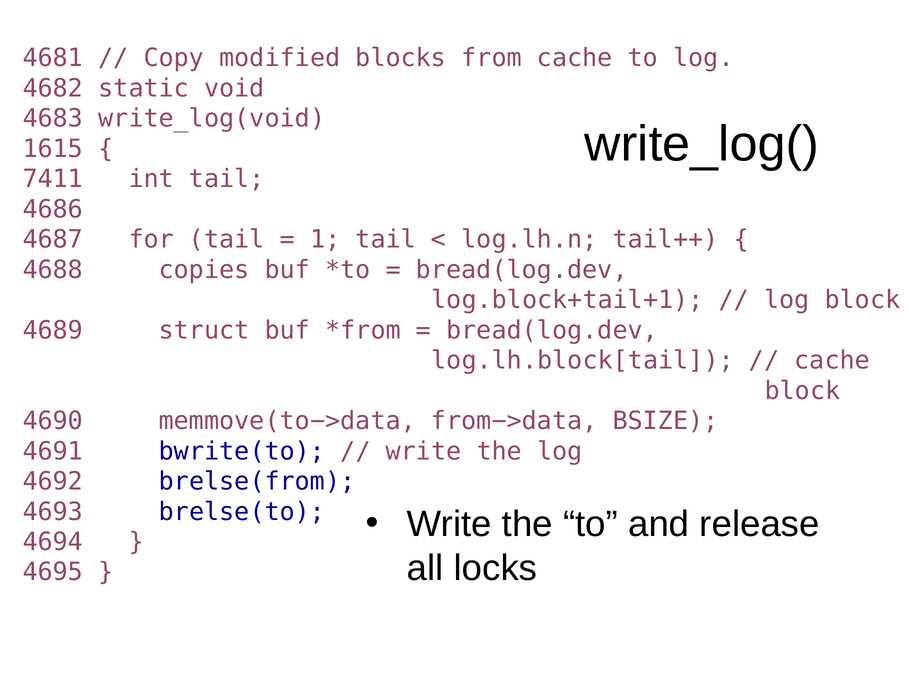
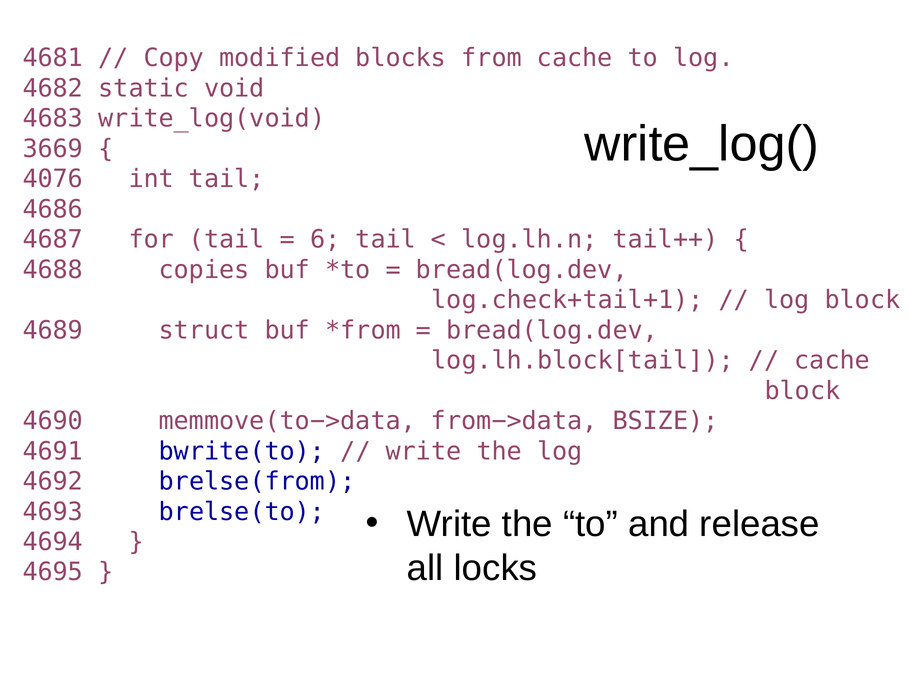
1615: 1615 -> 3669 (53, 149)
7411: 7411 -> 4076 (53, 179)
1: 1 -> 6 (325, 239)
log.block+tail+1: log.block+tail+1 -> log.check+tail+1 (567, 300)
